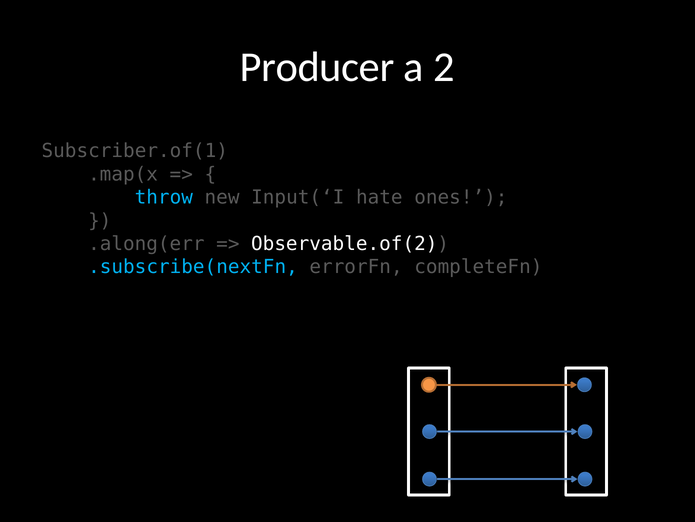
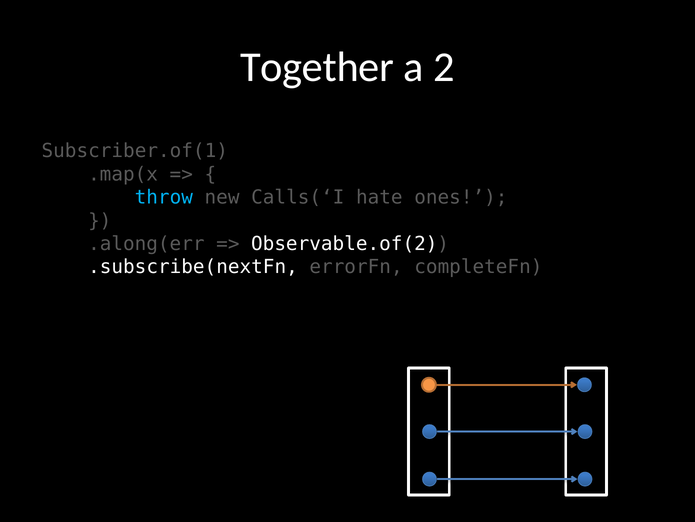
Producer: Producer -> Together (317, 67)
Input(‘I: Input(‘I -> Calls(‘I (298, 197)
.subscribe(nextFn colour: light blue -> white (193, 267)
